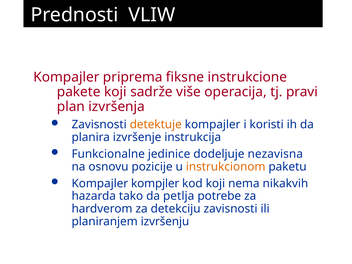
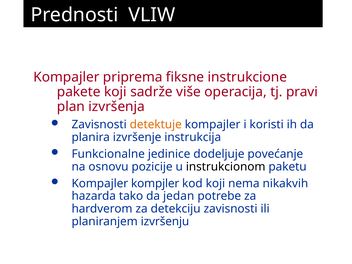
nezavisna: nezavisna -> povećanje (275, 154)
instrukcionom colour: orange -> black (226, 167)
petlja: petlja -> jedan (179, 196)
